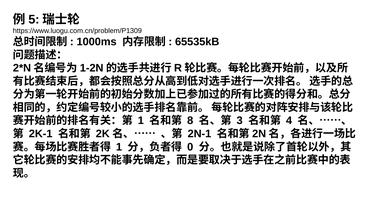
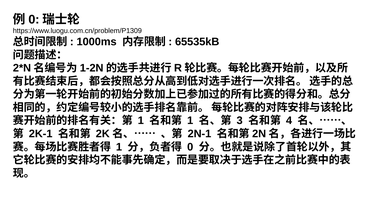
5: 5 -> 0 (34, 19)
8: 8 -> 1 (190, 120)
